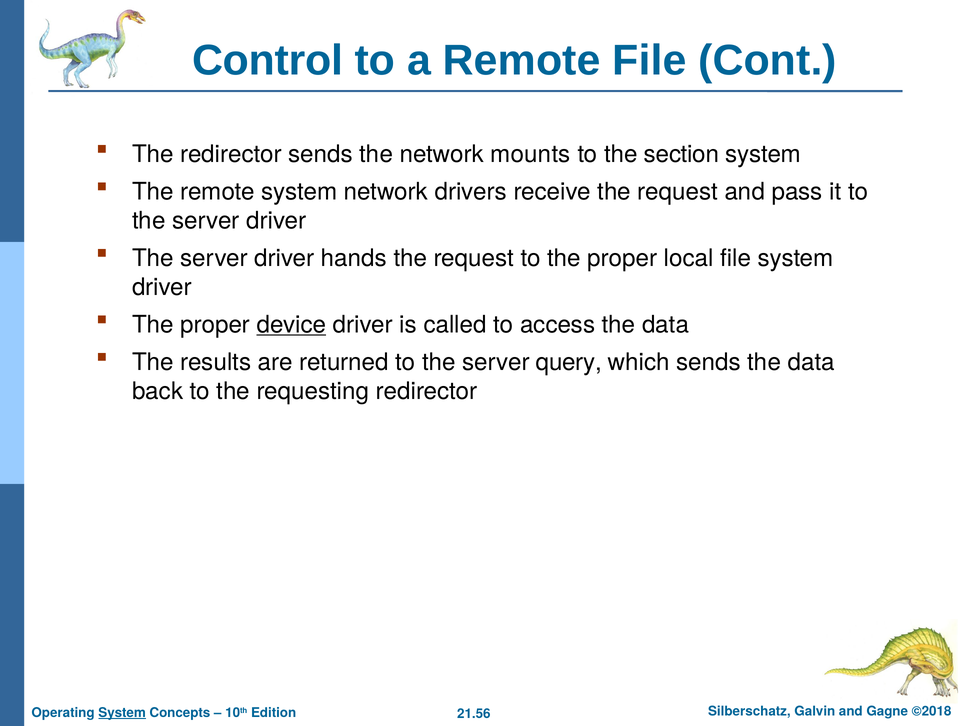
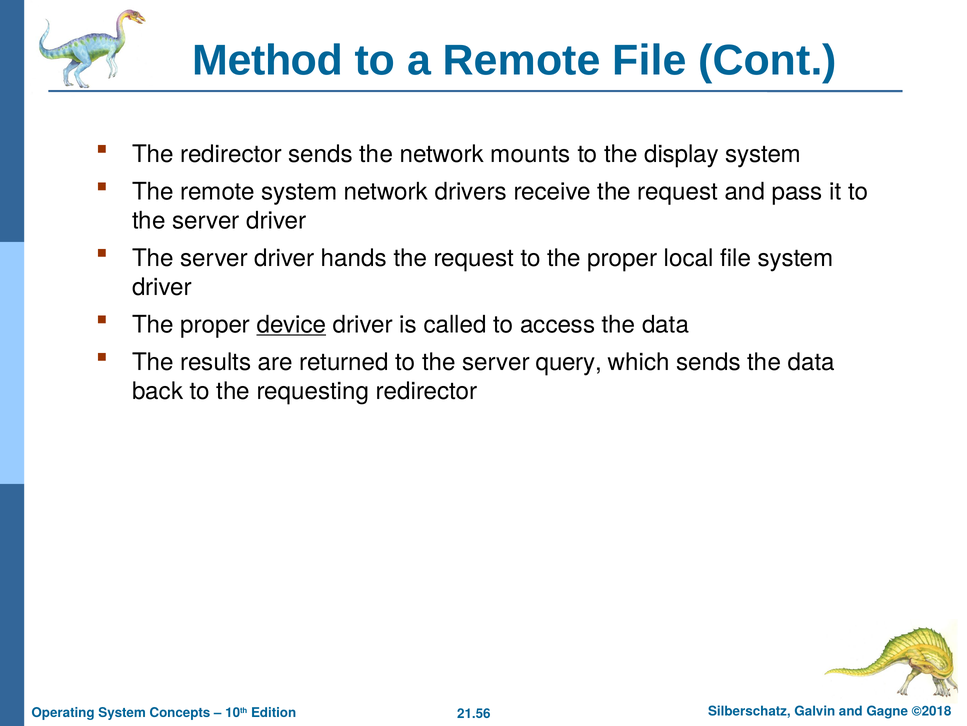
Control: Control -> Method (268, 60)
section: section -> display (681, 154)
System underline: present -> none (122, 712)
